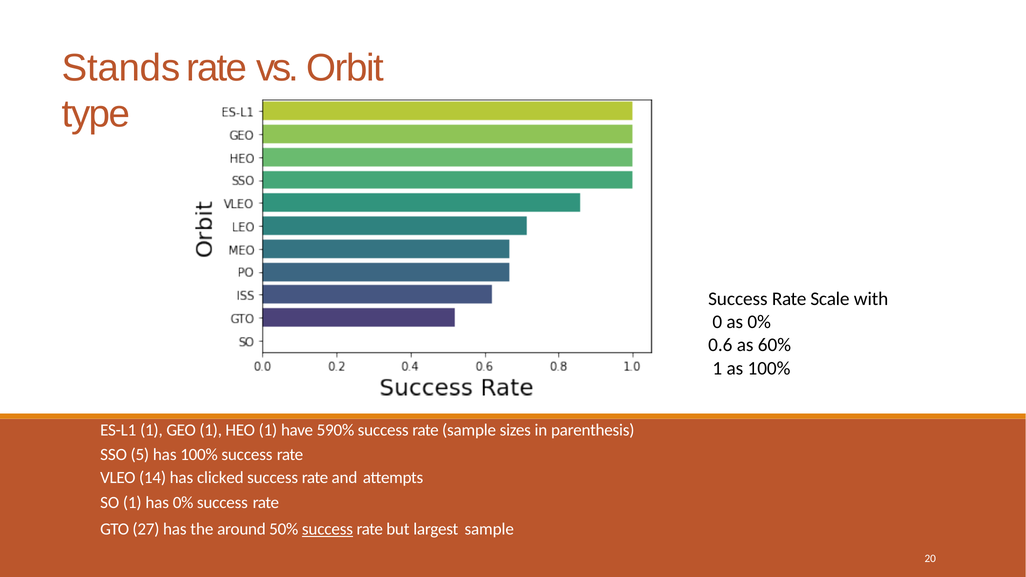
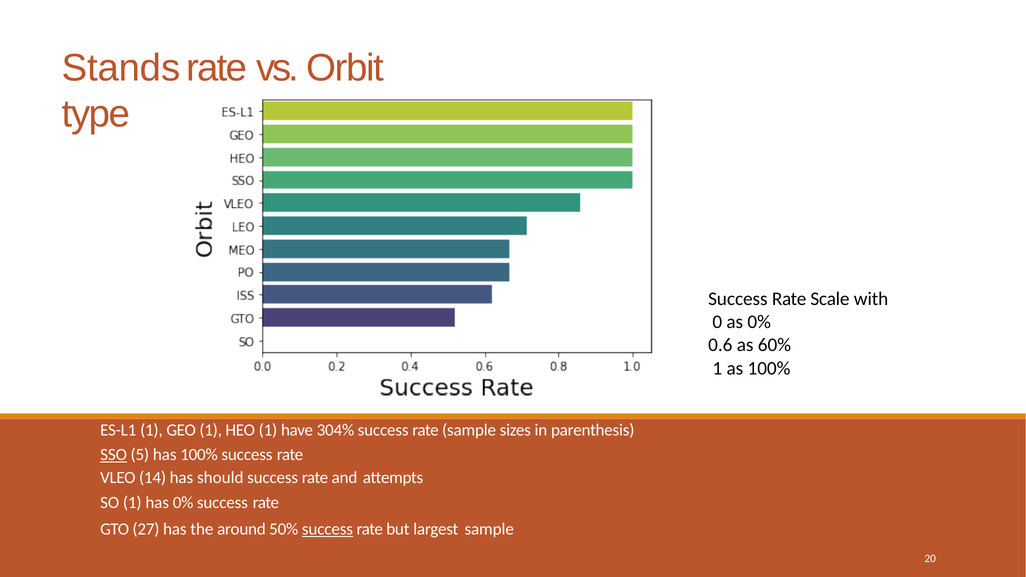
590%: 590% -> 304% (335, 430)
SSO underline: none -> present (114, 455)
clicked: clicked -> should (220, 478)
